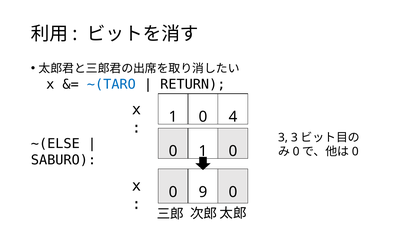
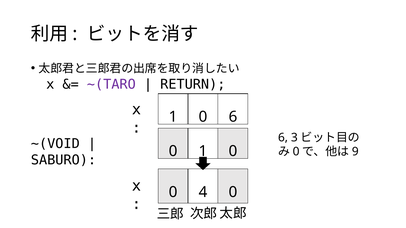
~(TARO colour: blue -> purple (111, 84)
0 4: 4 -> 6 (233, 117)
3: 3 -> 6 (283, 138)
~(ELSE: ~(ELSE -> ~(VOID (55, 144)
0: 0 -> 9 (355, 152)
9: 9 -> 4 (203, 192)
